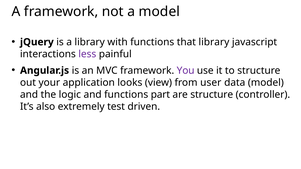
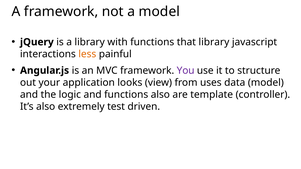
less colour: purple -> orange (87, 54)
user: user -> uses (211, 83)
functions part: part -> also (160, 95)
are structure: structure -> template (212, 95)
